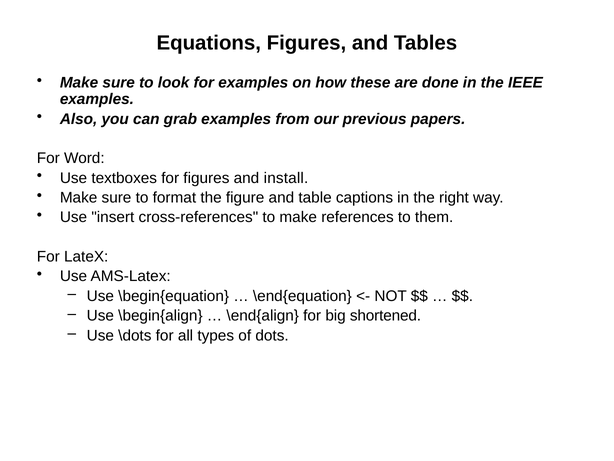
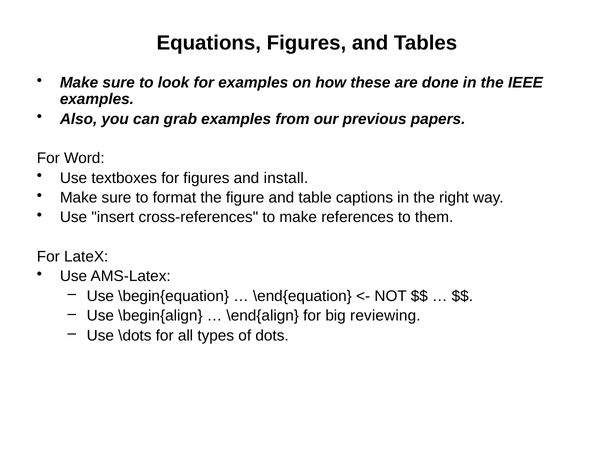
shortened: shortened -> reviewing (385, 315)
